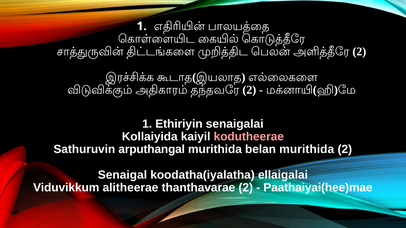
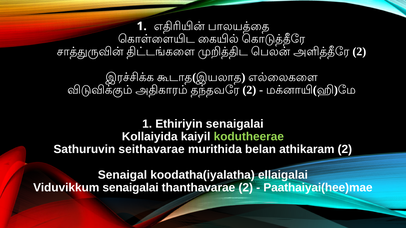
kodutheerae colour: pink -> light green (249, 137)
arputhangal: arputhangal -> seithavarae (152, 150)
belan murithida: murithida -> athikaram (307, 150)
Viduvikkum alitheerae: alitheerae -> senaigalai (131, 188)
